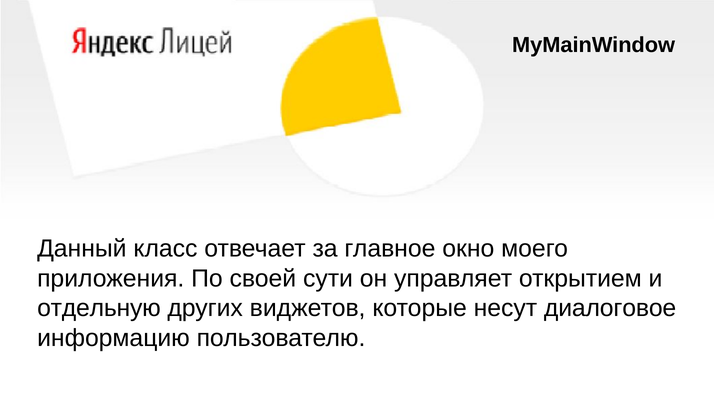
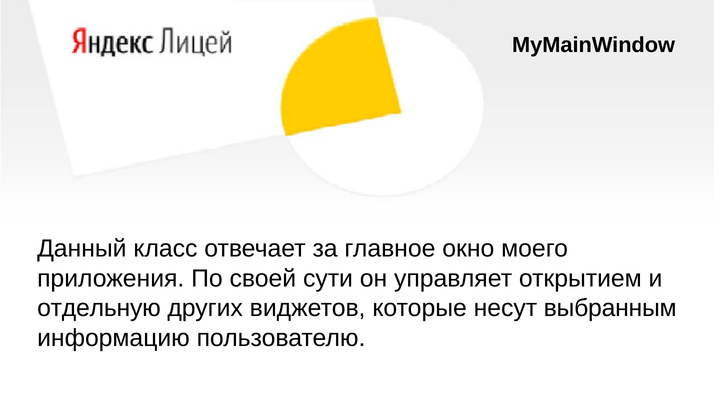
диалоговое: диалоговое -> выбранным (610, 309)
